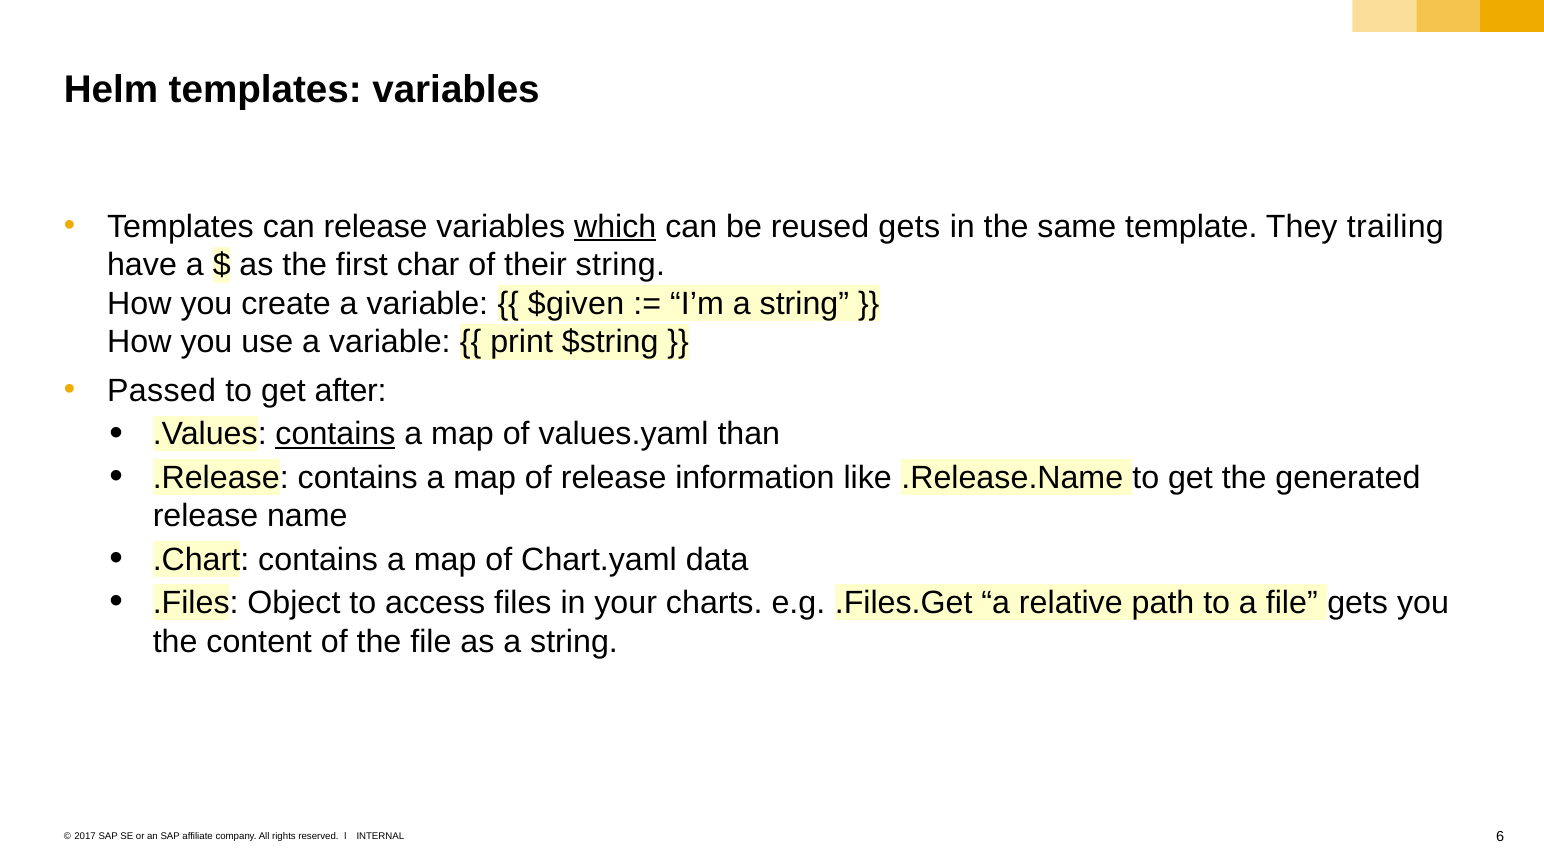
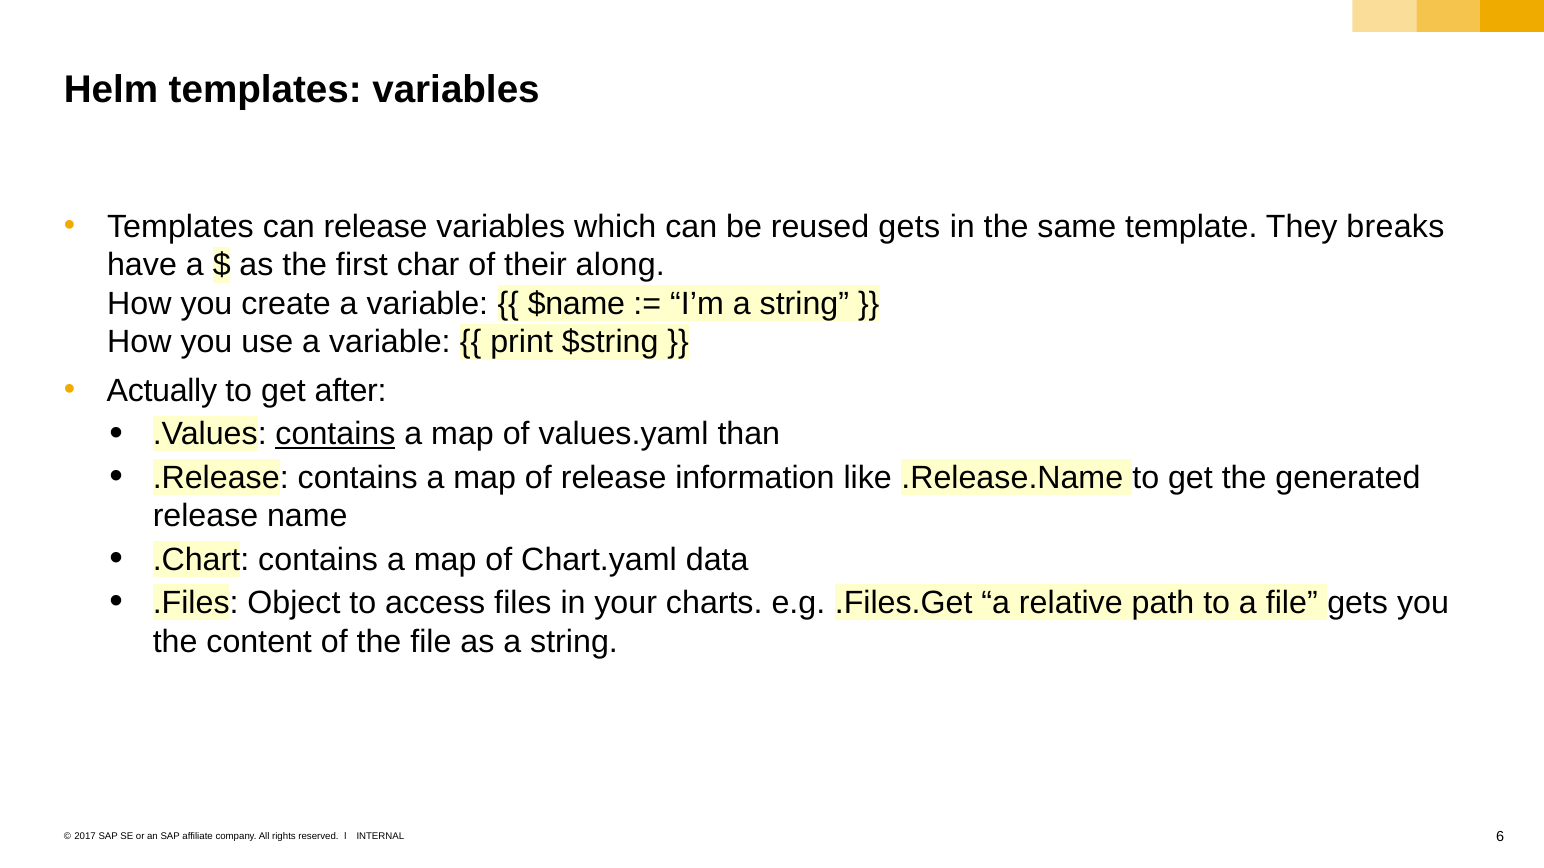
which underline: present -> none (615, 227)
trailing: trailing -> breaks (1395, 227)
their string: string -> along (620, 265)
$given: $given -> $name (576, 304)
Passed: Passed -> Actually (162, 391)
